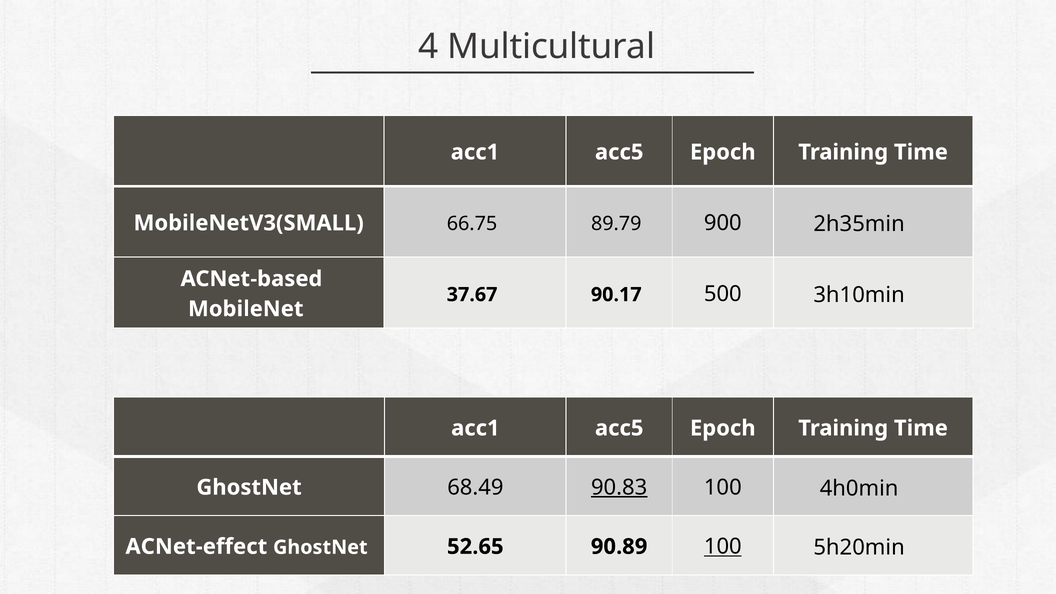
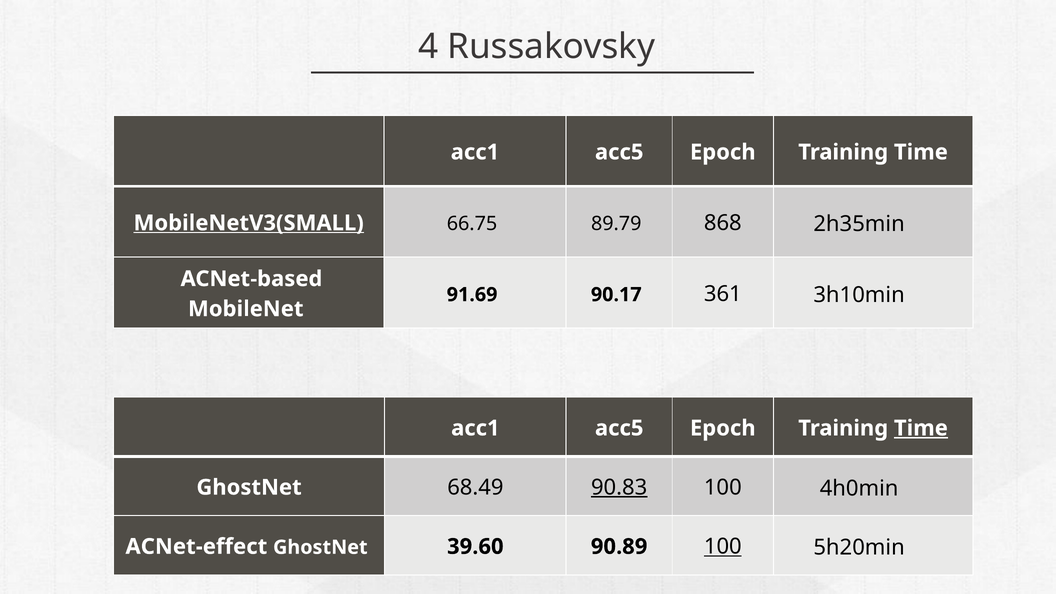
Multicultural: Multicultural -> Russakovsky (551, 47)
MobileNetV3(SMALL underline: none -> present (249, 223)
900: 900 -> 868 (723, 223)
37.67: 37.67 -> 91.69 (472, 295)
500: 500 -> 361 (723, 294)
Time underline: none -> present (921, 428)
52.65: 52.65 -> 39.60 (475, 547)
